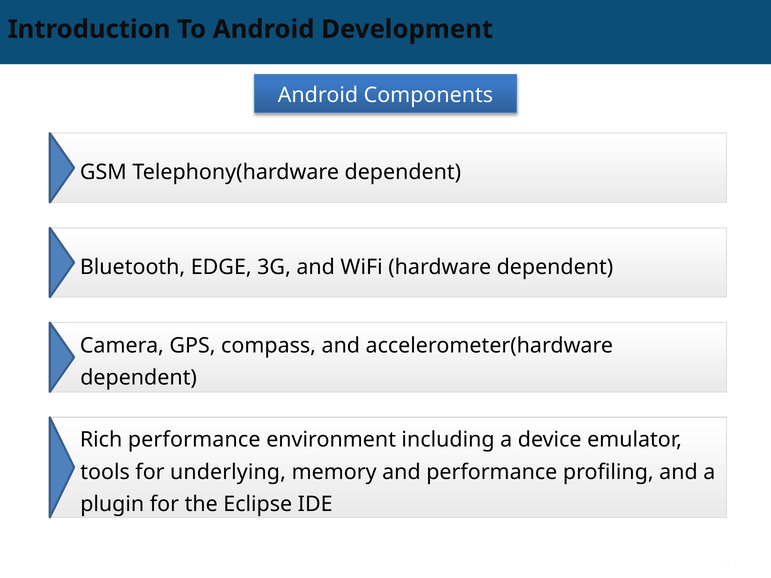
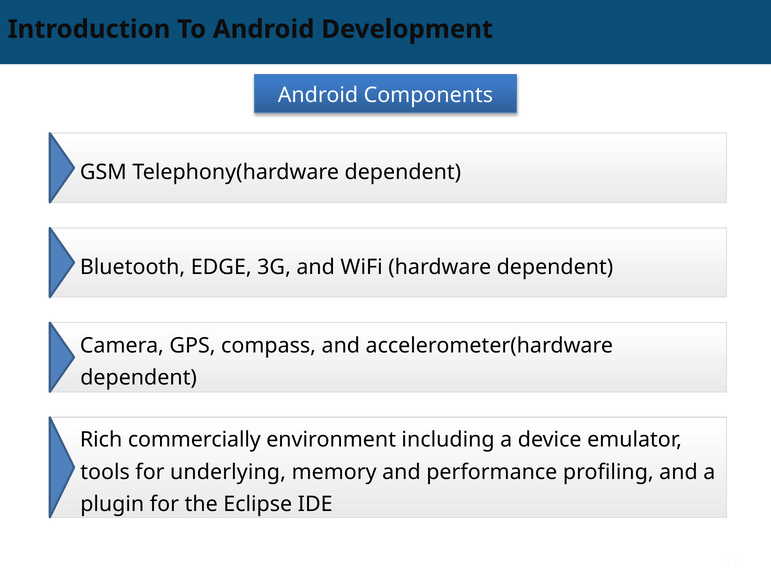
Rich performance: performance -> commercially (194, 440)
